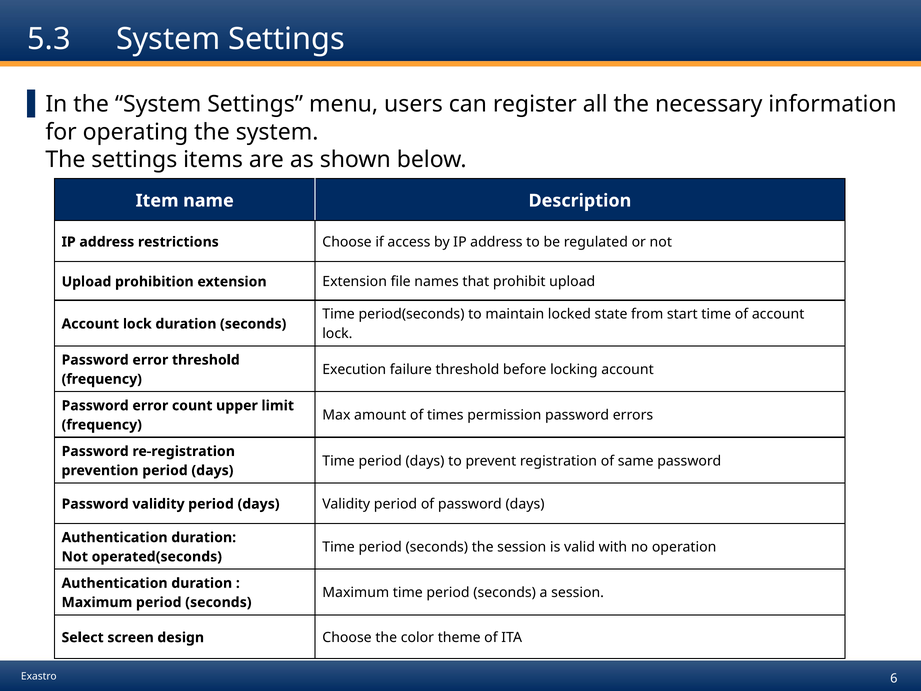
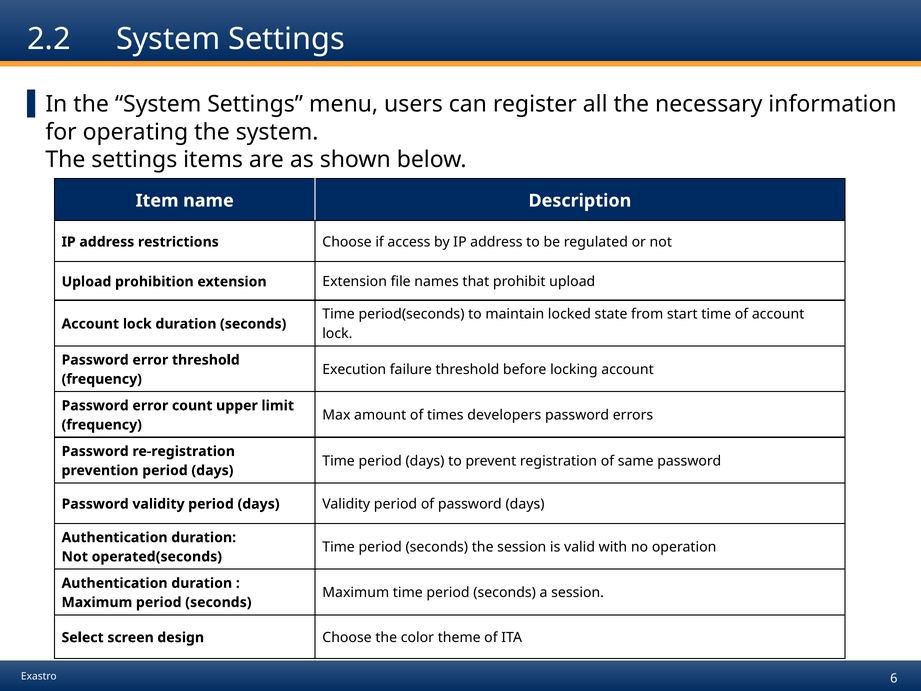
5.3: 5.3 -> 2.2 (49, 39)
permission: permission -> developers (504, 415)
